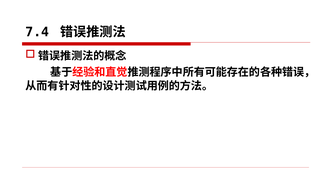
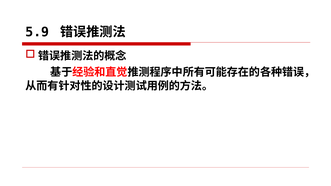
7.4: 7.4 -> 5.9 (37, 32)
